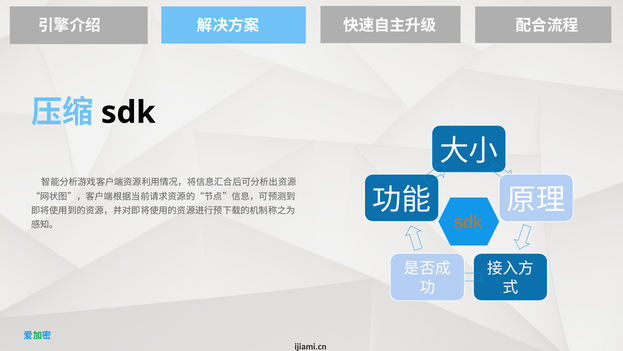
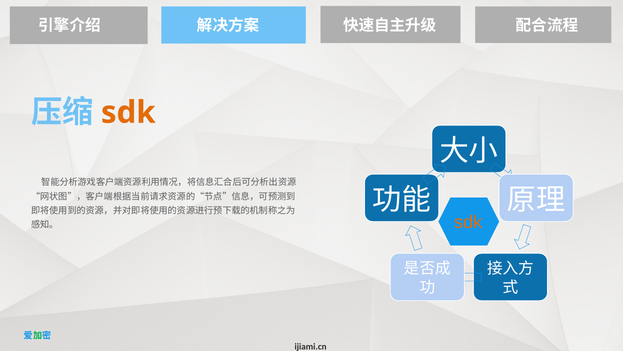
sdk colour: black -> orange (128, 112)
